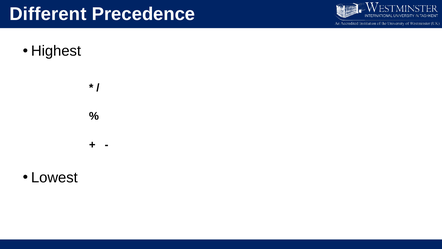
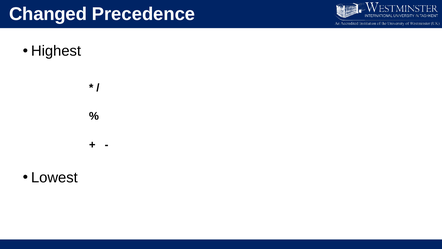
Different: Different -> Changed (48, 14)
